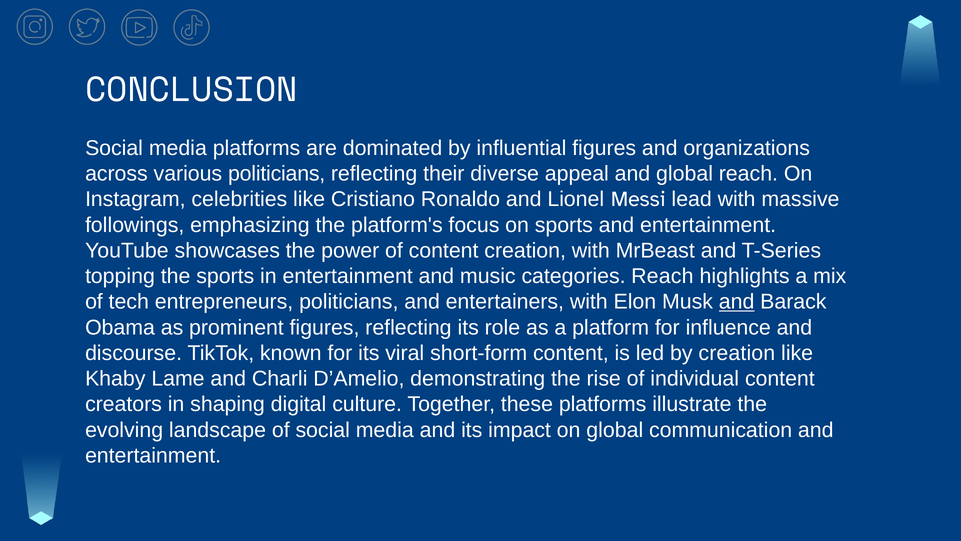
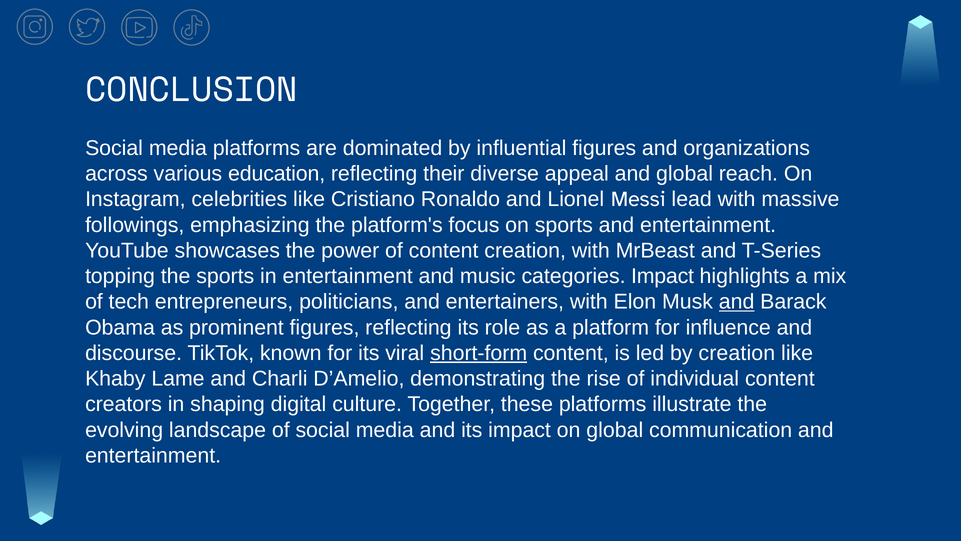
various politicians: politicians -> education (277, 174)
categories Reach: Reach -> Impact (663, 276)
short-form underline: none -> present (479, 353)
